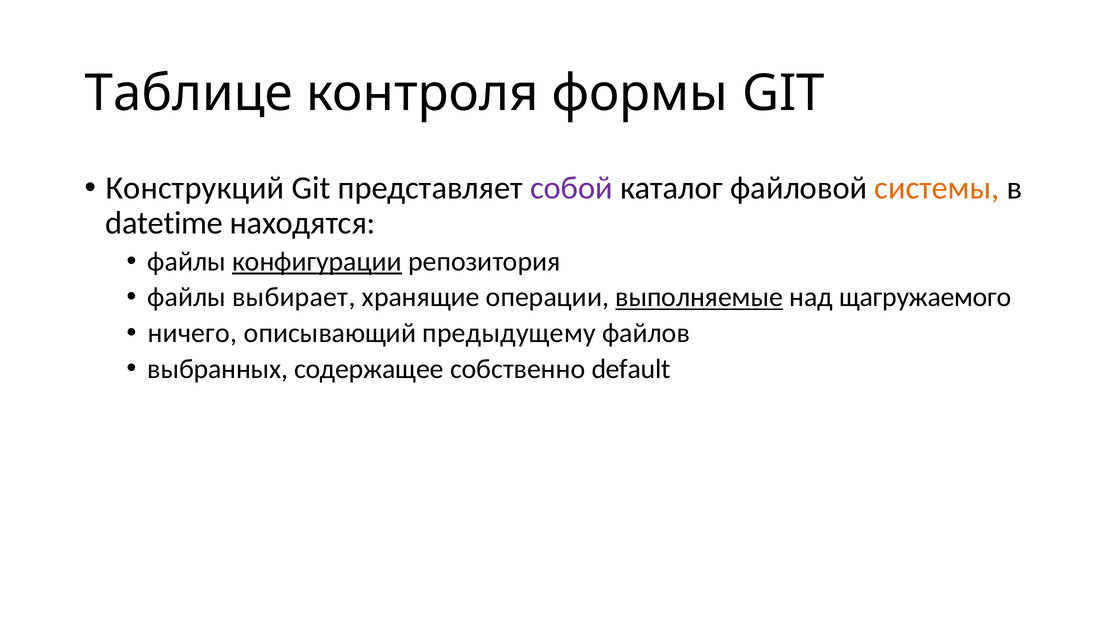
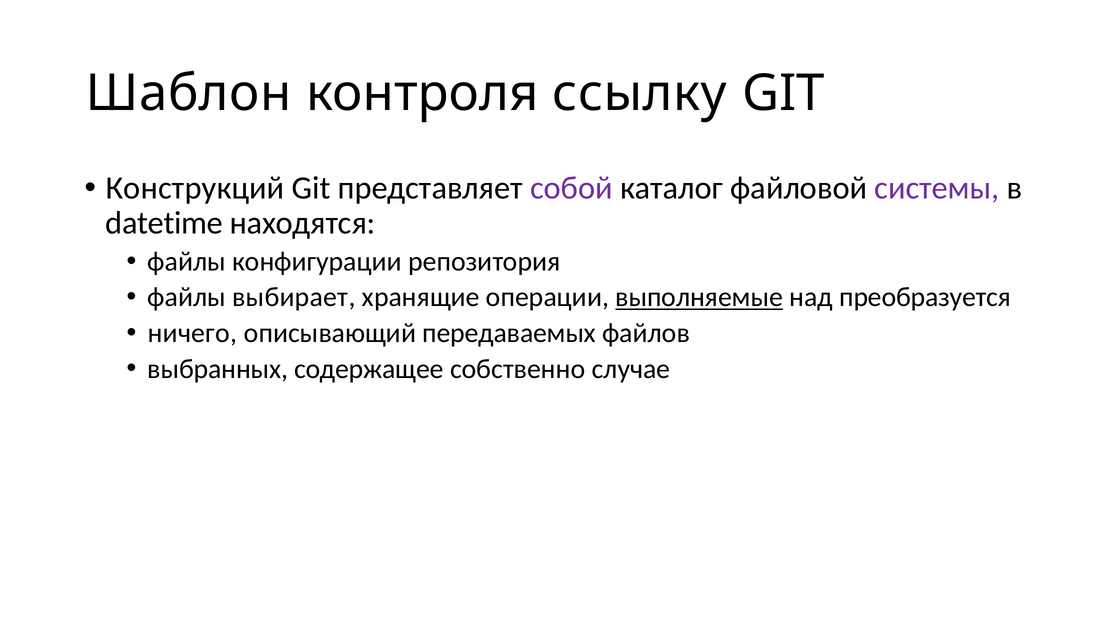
Таблице: Таблице -> Шаблон (189, 93)
формы: формы -> ссылку (640, 93)
системы colour: orange -> purple (937, 188)
конфигурации underline: present -> none (317, 261)
щагружаемого: щагружаемого -> преобразуется (925, 297)
предыдущему: предыдущему -> передаваемых (509, 333)
default: default -> случае (631, 369)
